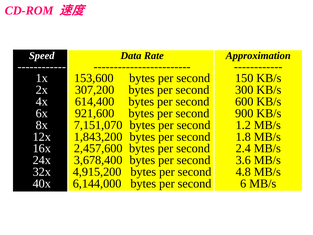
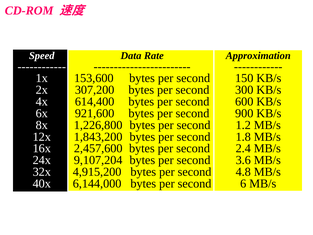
7,151,070: 7,151,070 -> 1,226,800 (98, 125)
3,678,400: 3,678,400 -> 9,107,204 (98, 160)
